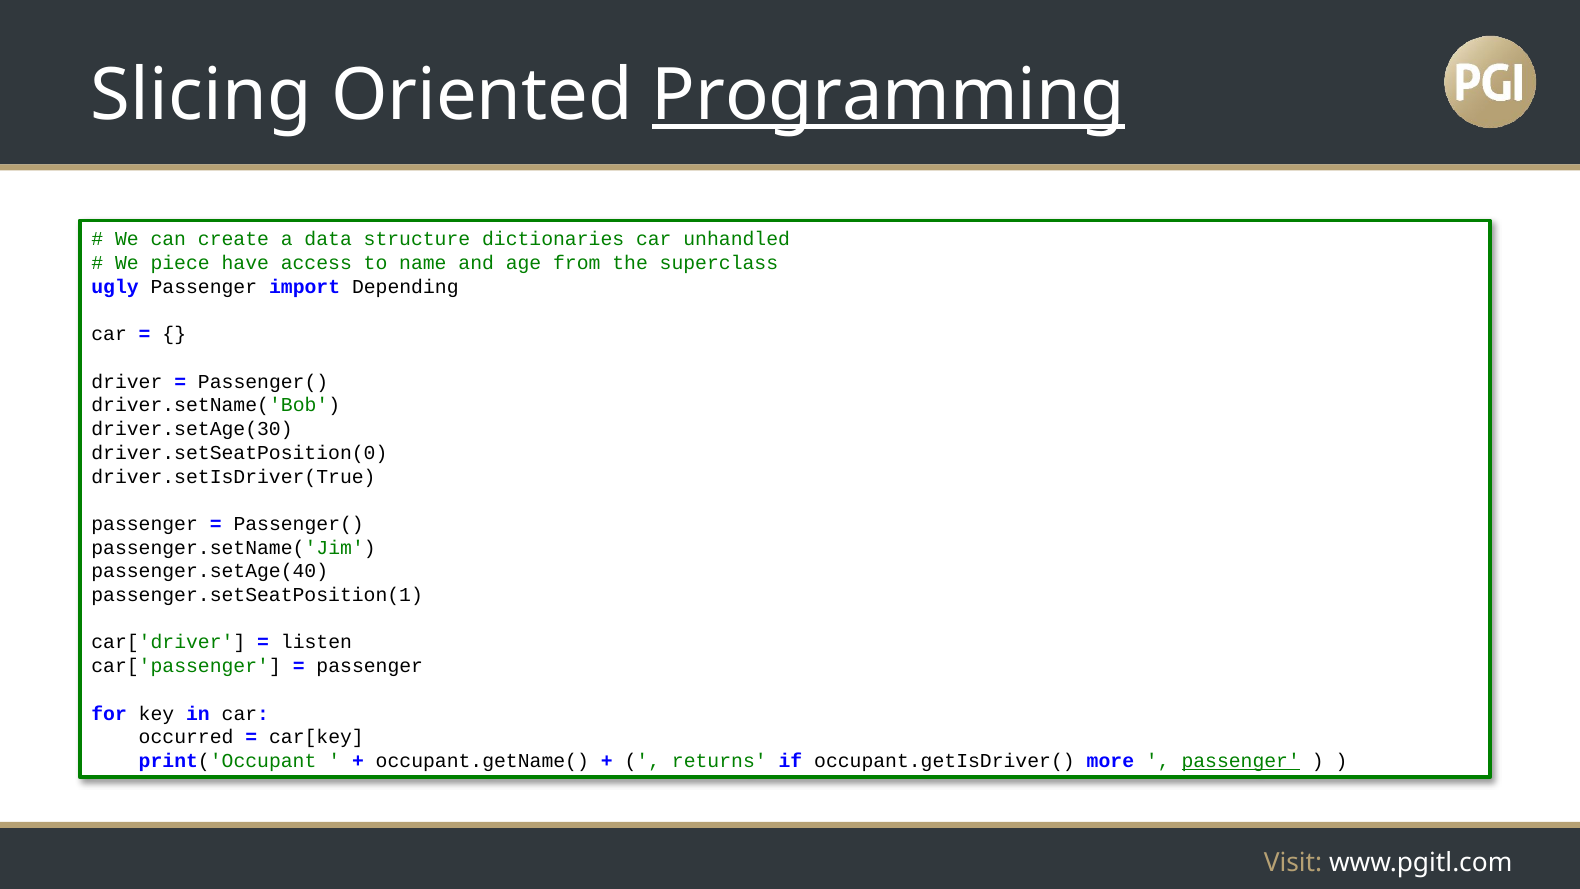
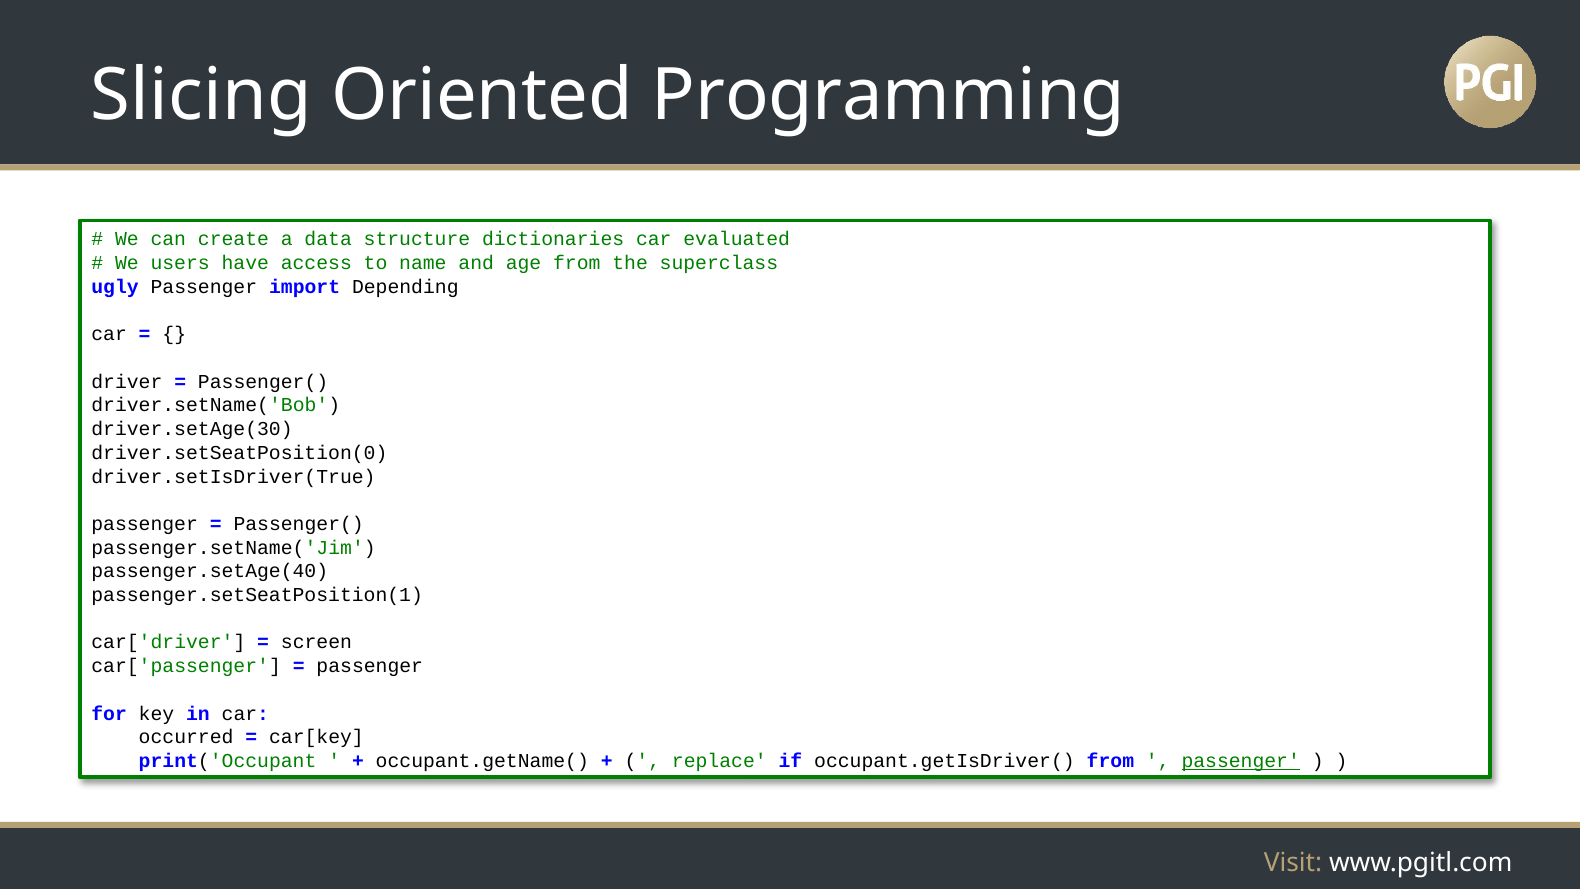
Programming underline: present -> none (889, 95)
unhandled: unhandled -> evaluated (737, 239)
piece: piece -> users (180, 263)
listen: listen -> screen (316, 642)
returns: returns -> replace (719, 761)
occupant.getIsDriver( more: more -> from (1110, 761)
